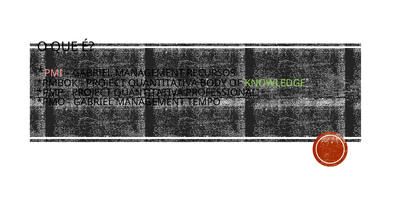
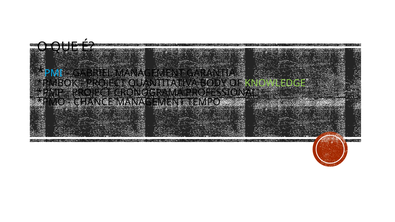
PMI colour: pink -> light blue (53, 73)
RECURSOS: RECURSOS -> GARANTIA (211, 73)
QUANTITATIVA: QUANTITATIVA -> CRONOGRAMA (149, 93)
GABRIEL: GABRIEL -> CHANCE (93, 102)
